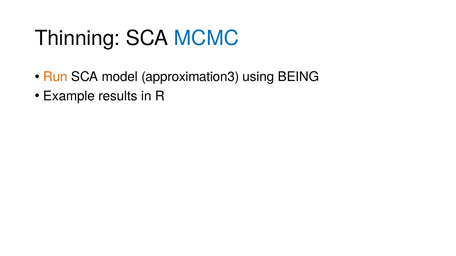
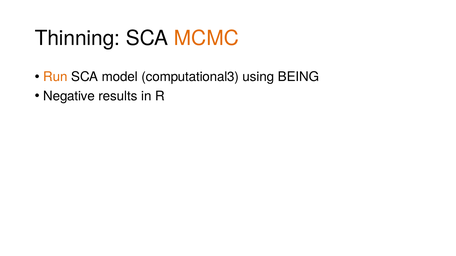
MCMC colour: blue -> orange (206, 38)
approximation3: approximation3 -> computational3 (190, 77)
Example: Example -> Negative (69, 96)
